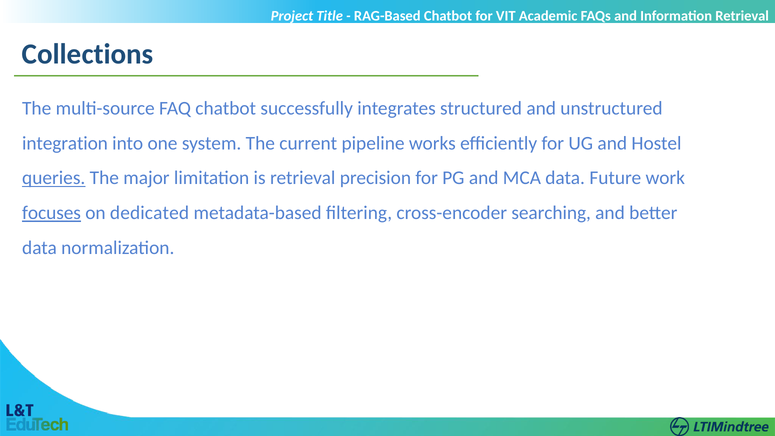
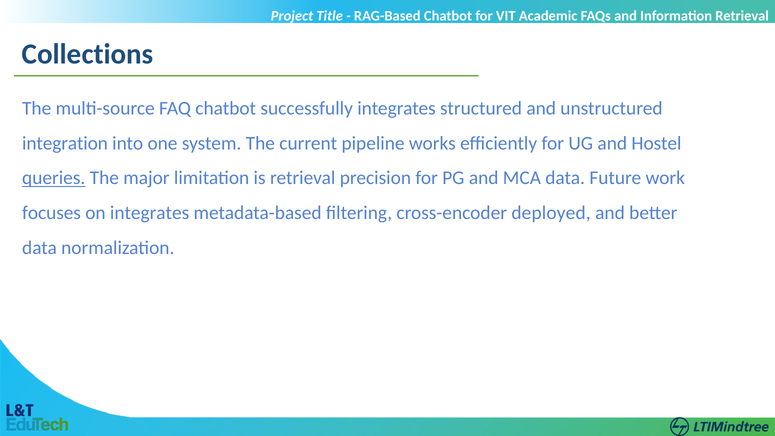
focuses underline: present -> none (52, 213)
on dedicated: dedicated -> integrates (150, 213)
searching: searching -> deployed (551, 213)
